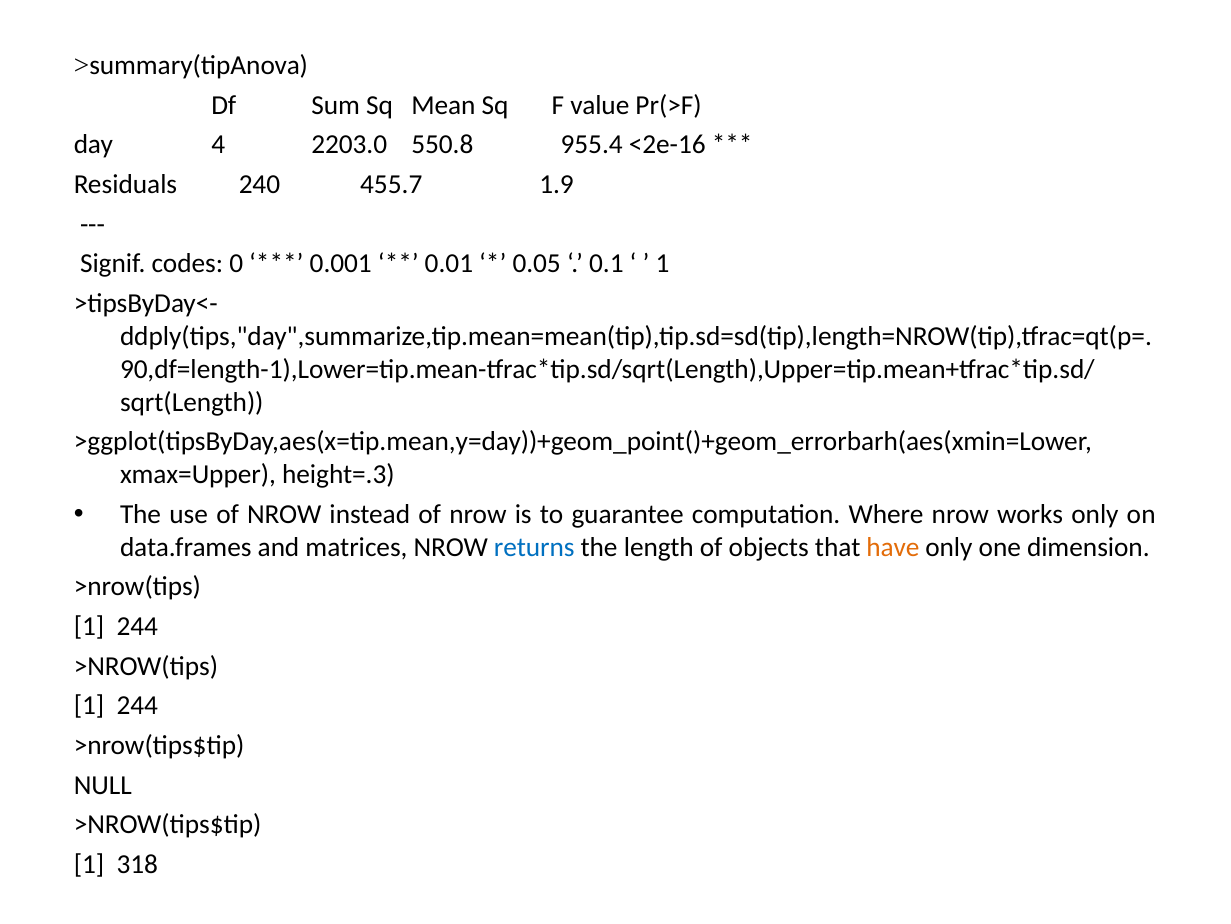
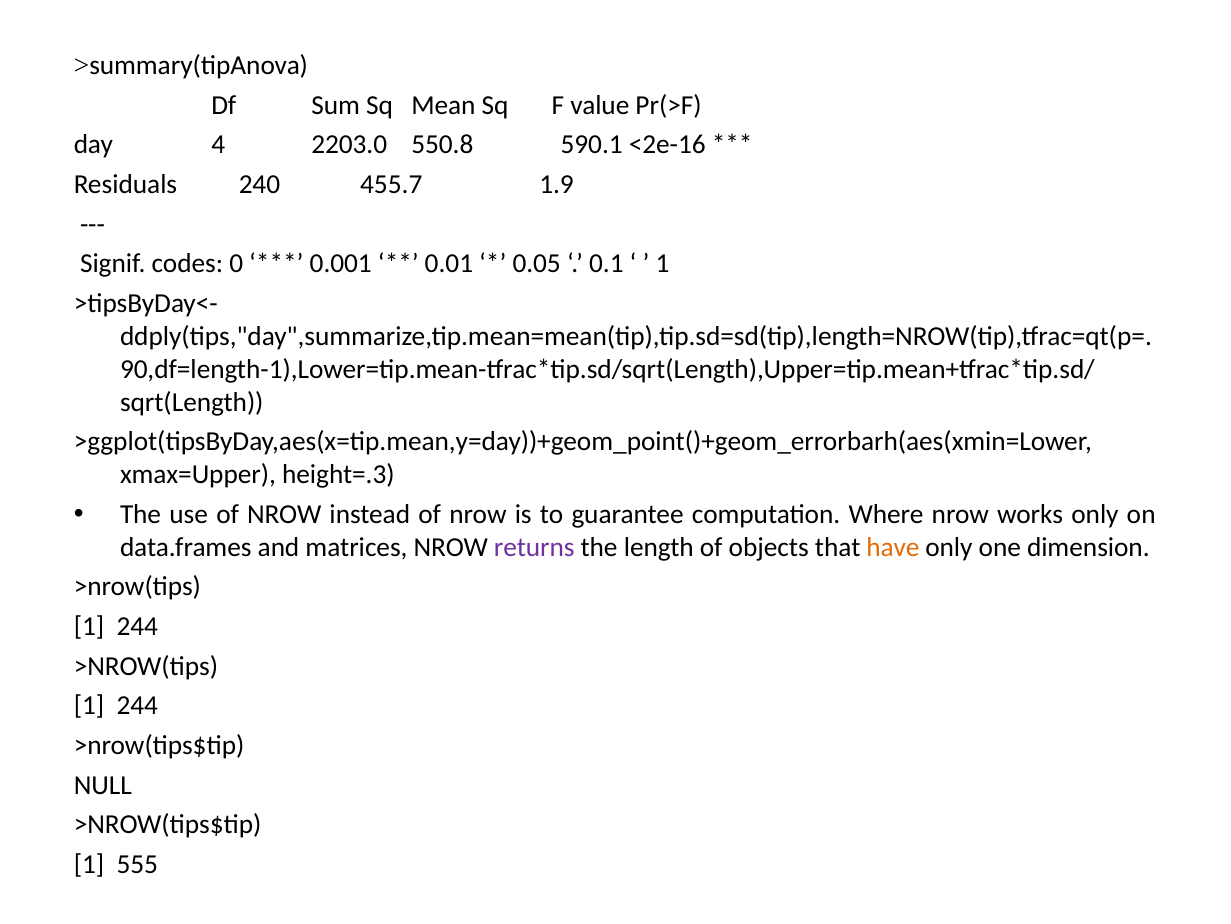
955.4: 955.4 -> 590.1 (592, 145)
returns colour: blue -> purple (534, 547)
318: 318 -> 555 (137, 864)
